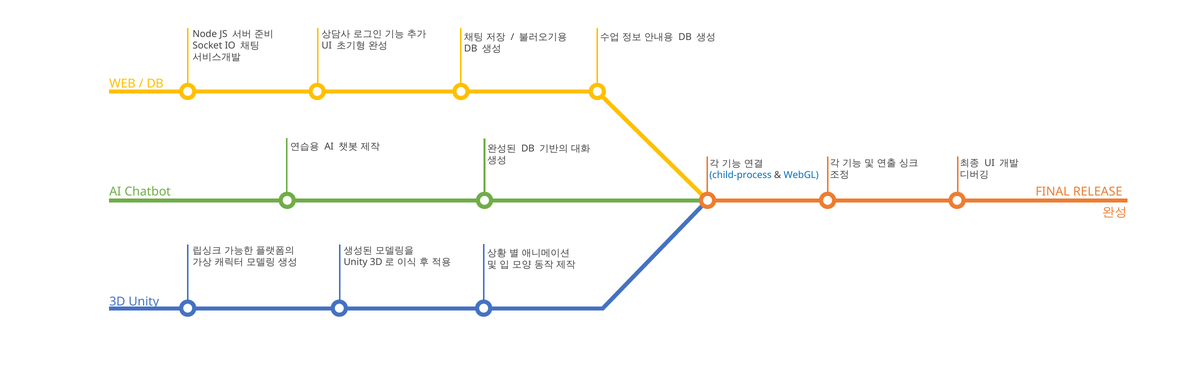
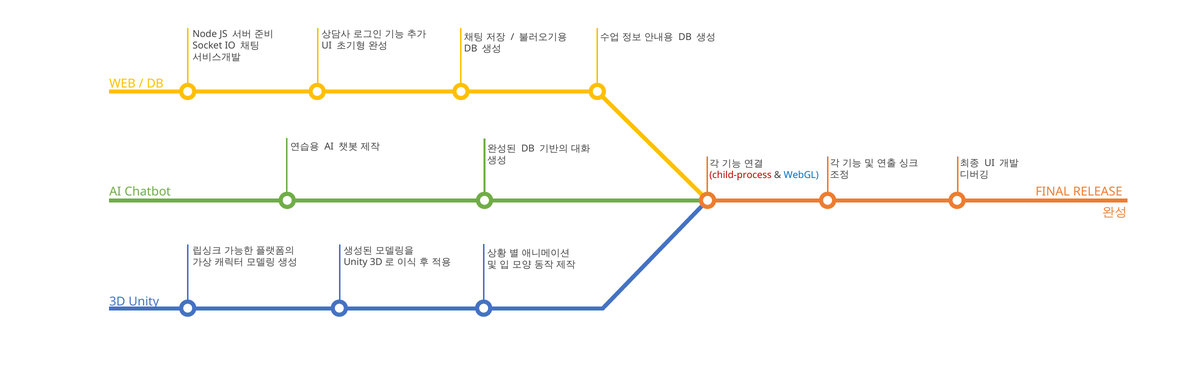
child-process colour: blue -> red (741, 175)
